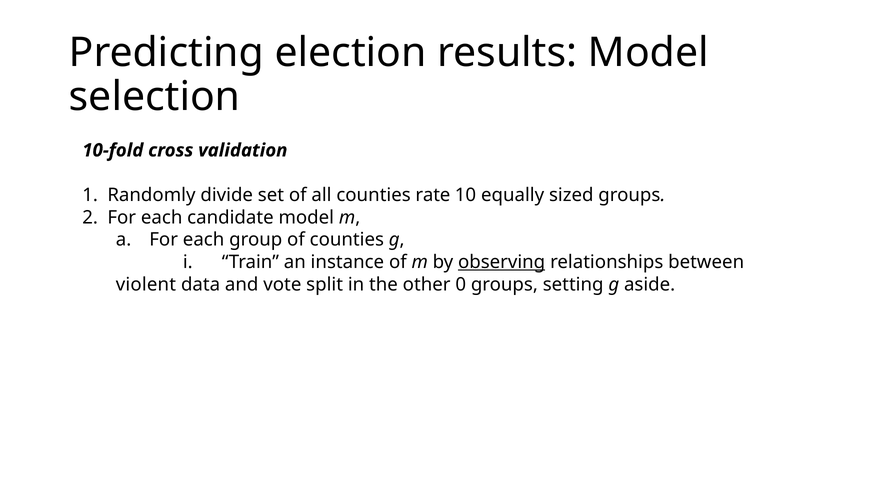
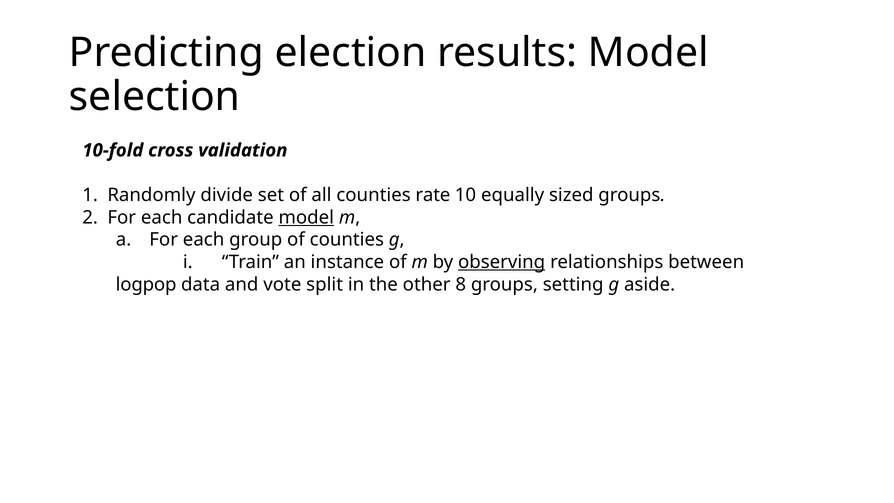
model underline: none -> present (306, 217)
violent: violent -> logpop (146, 284)
0: 0 -> 8 (461, 284)
